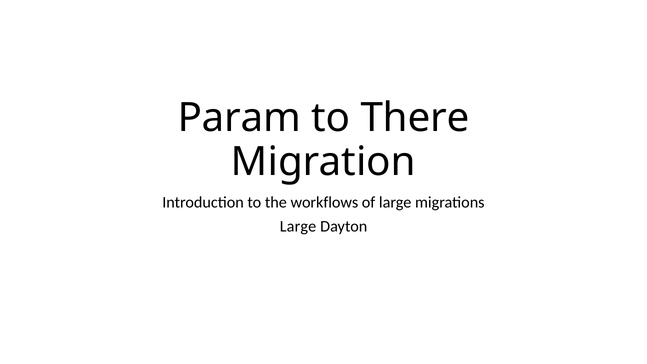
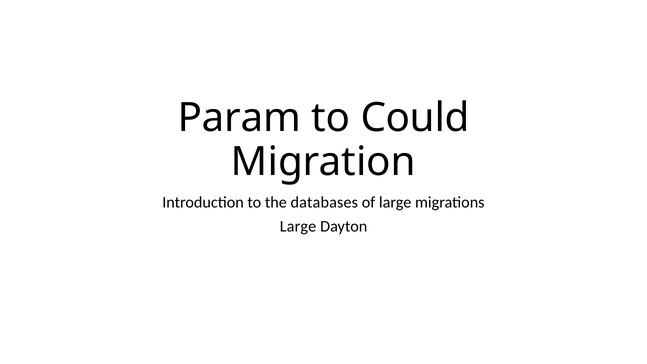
There: There -> Could (415, 118)
workflows: workflows -> databases (324, 202)
